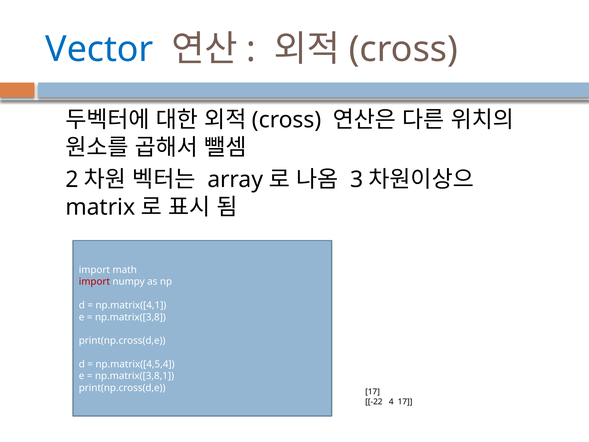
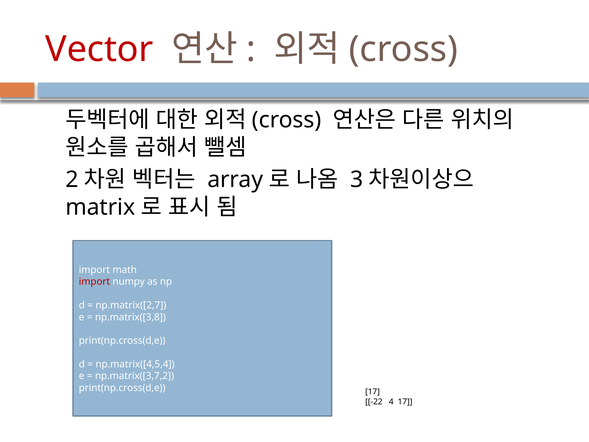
Vector colour: blue -> red (99, 49)
np.matrix([4,1: np.matrix([4,1 -> np.matrix([2,7 (131, 305)
np.matrix([3,8,1: np.matrix([3,8,1 -> np.matrix([3,7,2 (135, 376)
